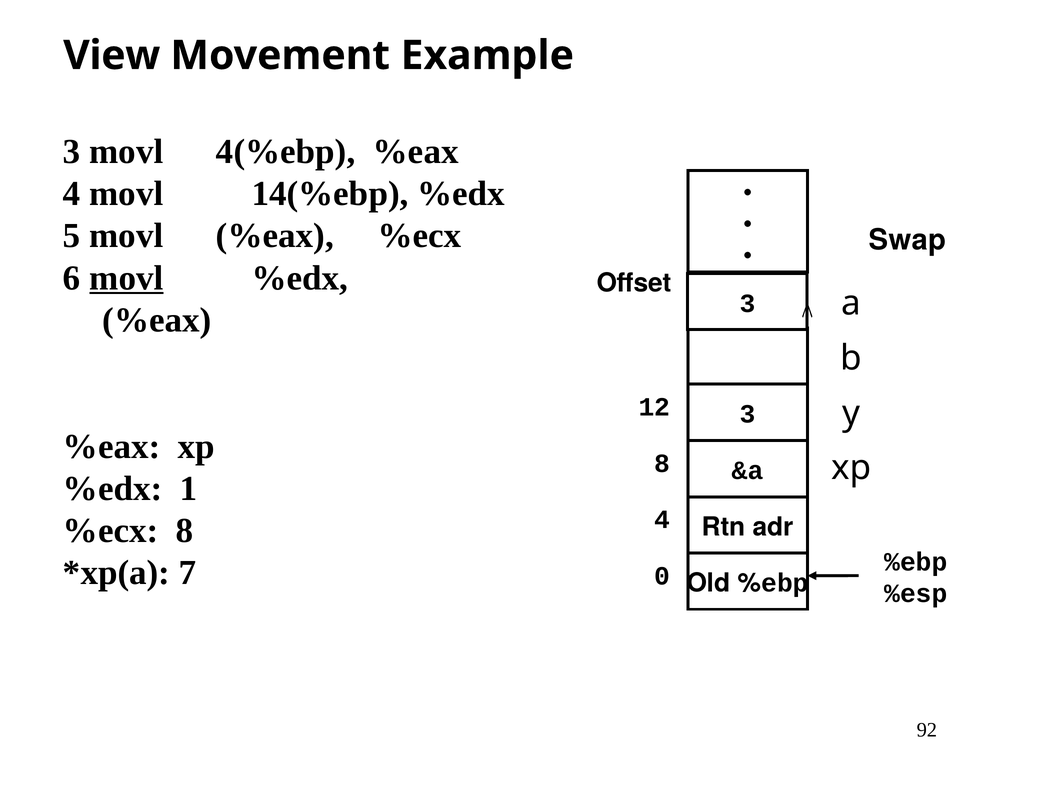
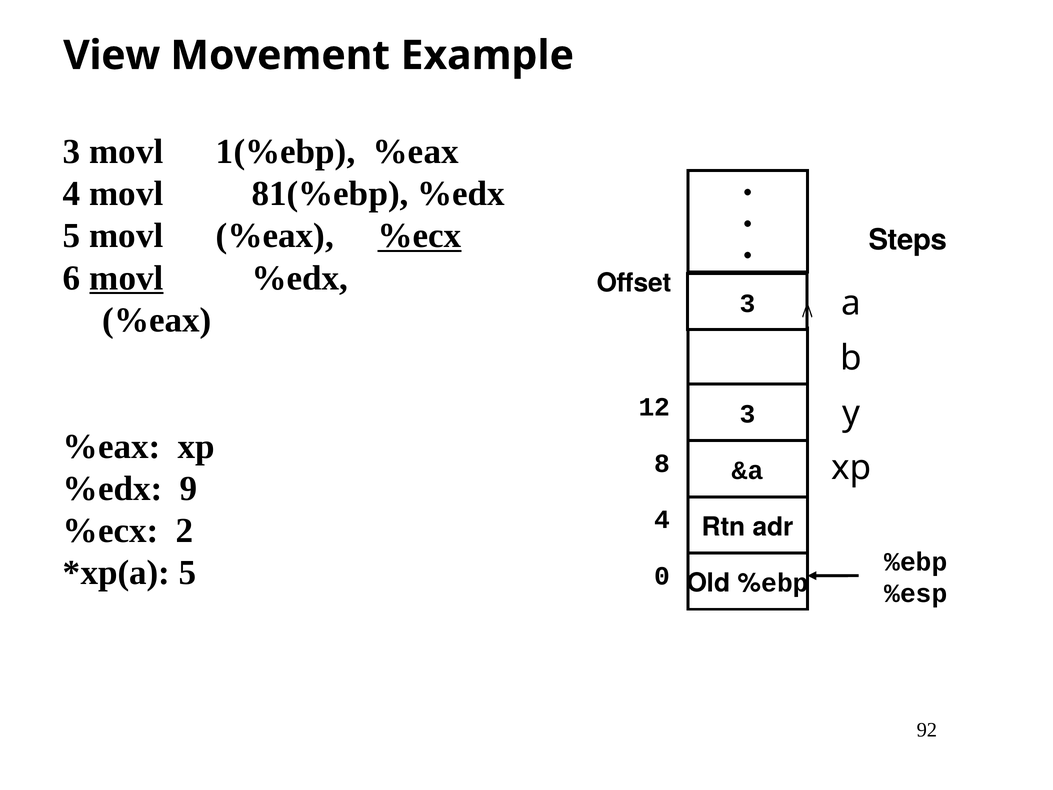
4(%ebp: 4(%ebp -> 1(%ebp (286, 152)
14(%ebp: 14(%ebp -> 81(%ebp (330, 194)
%ecx underline: none -> present (420, 236)
Swap: Swap -> Steps (908, 240)
1: 1 -> 9 (189, 488)
%ecx 8: 8 -> 2 (185, 531)
7: 7 -> 5 (188, 573)
